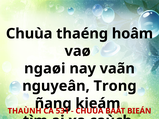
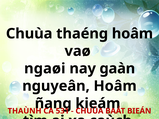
vaãn: vaãn -> gaàn (117, 69)
nguyeân Trong: Trong -> Hoâm (115, 86)
